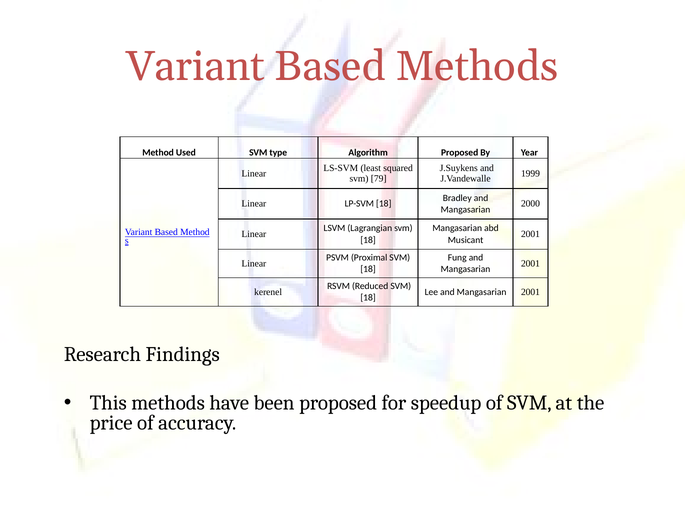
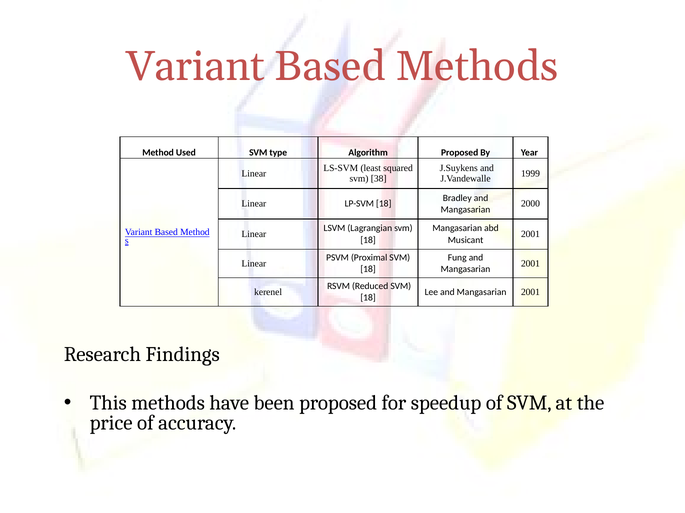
79: 79 -> 38 (379, 179)
